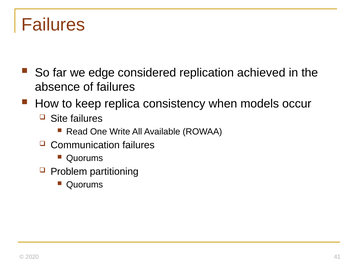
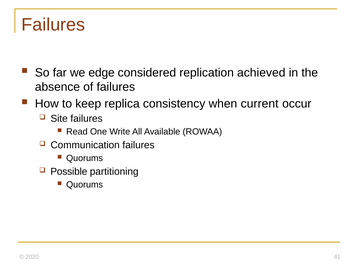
models: models -> current (260, 103)
Problem: Problem -> Possible (69, 171)
